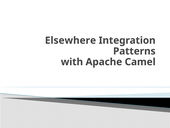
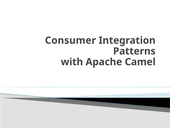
Elsewhere: Elsewhere -> Consumer (70, 40)
